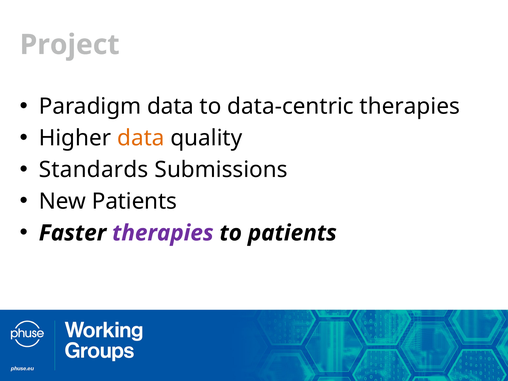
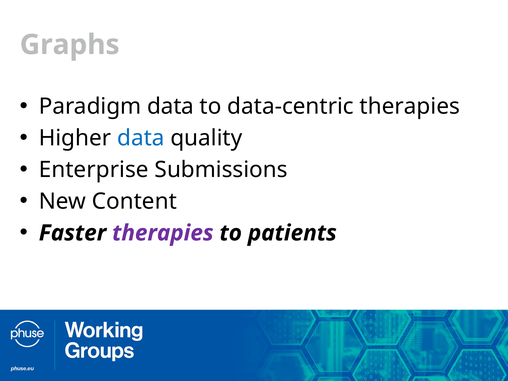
Project: Project -> Graphs (70, 45)
data colour: orange -> blue (141, 138)
Standards: Standards -> Enterprise (94, 170)
New Patients: Patients -> Content (134, 201)
